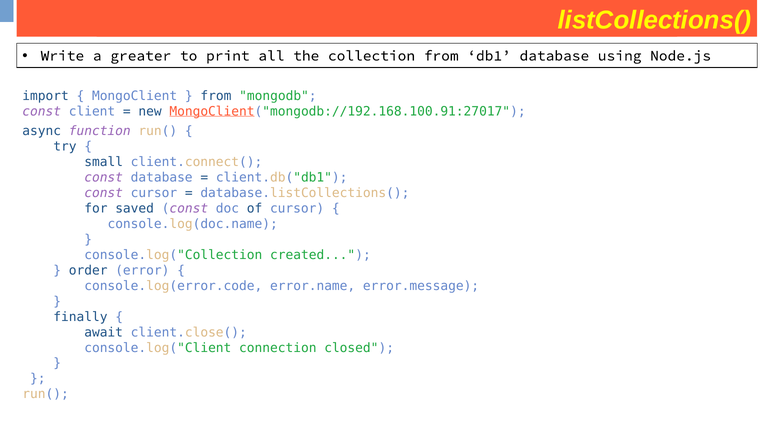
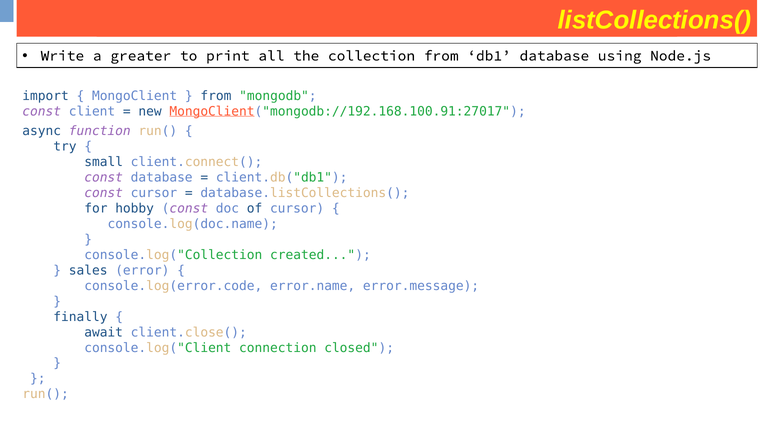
saved: saved -> hobby (135, 208)
order: order -> sales (88, 270)
